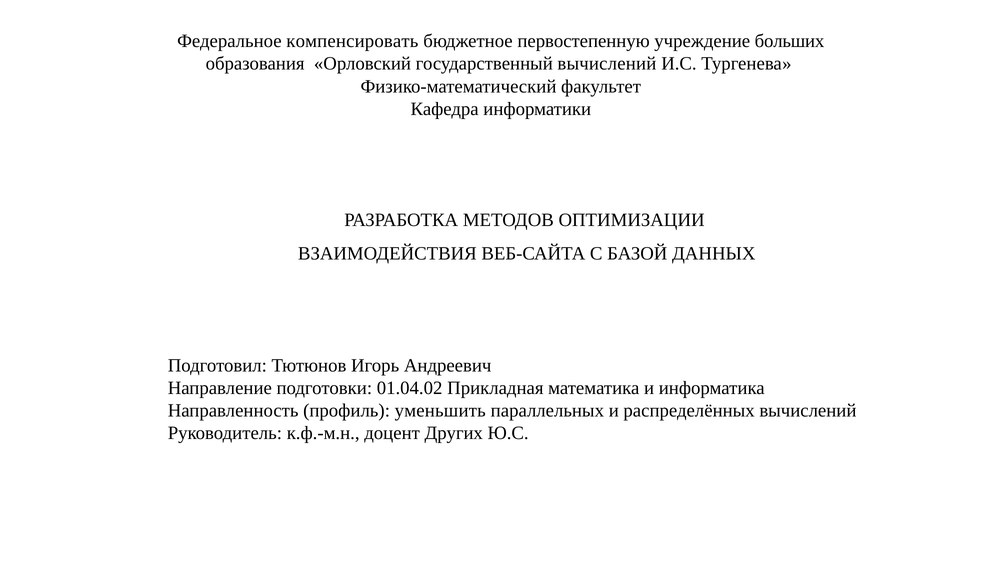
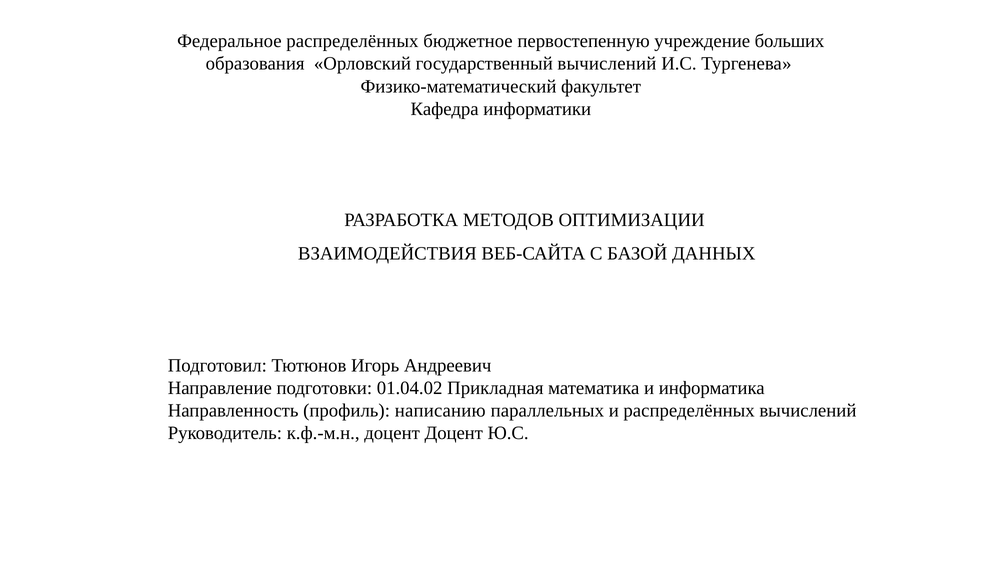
Федеральное компенсировать: компенсировать -> распределённых (352, 41)
уменьшить: уменьшить -> написанию (440, 410)
доцент Других: Других -> Доцент (454, 433)
